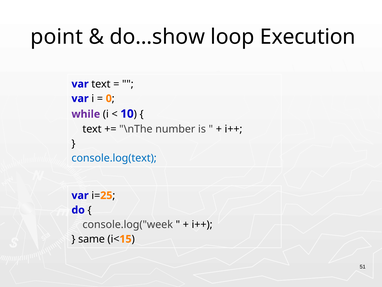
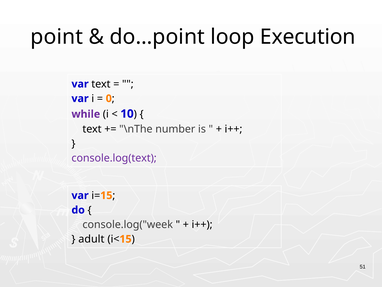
do…show: do…show -> do…point (157, 37)
console.log(text colour: blue -> purple (114, 158)
25: 25 -> 15 (106, 195)
same: same -> adult (91, 239)
